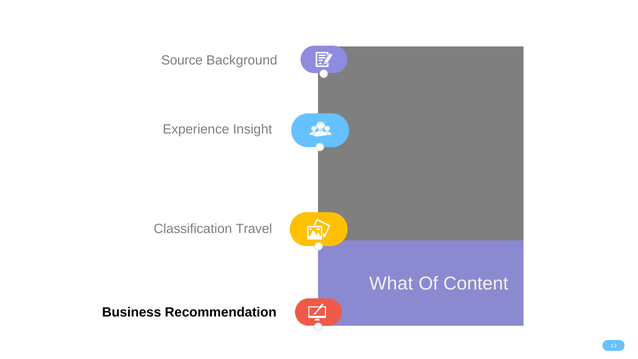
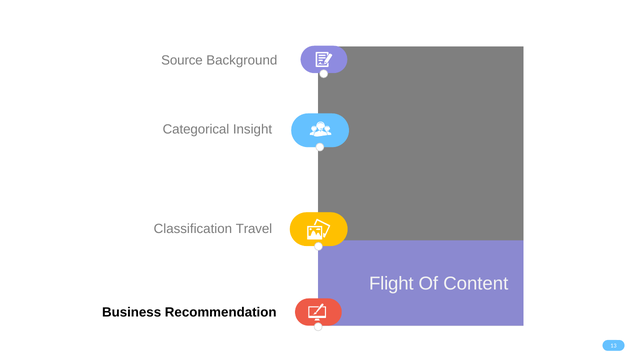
Experience: Experience -> Categorical (196, 129)
What: What -> Flight (391, 283)
